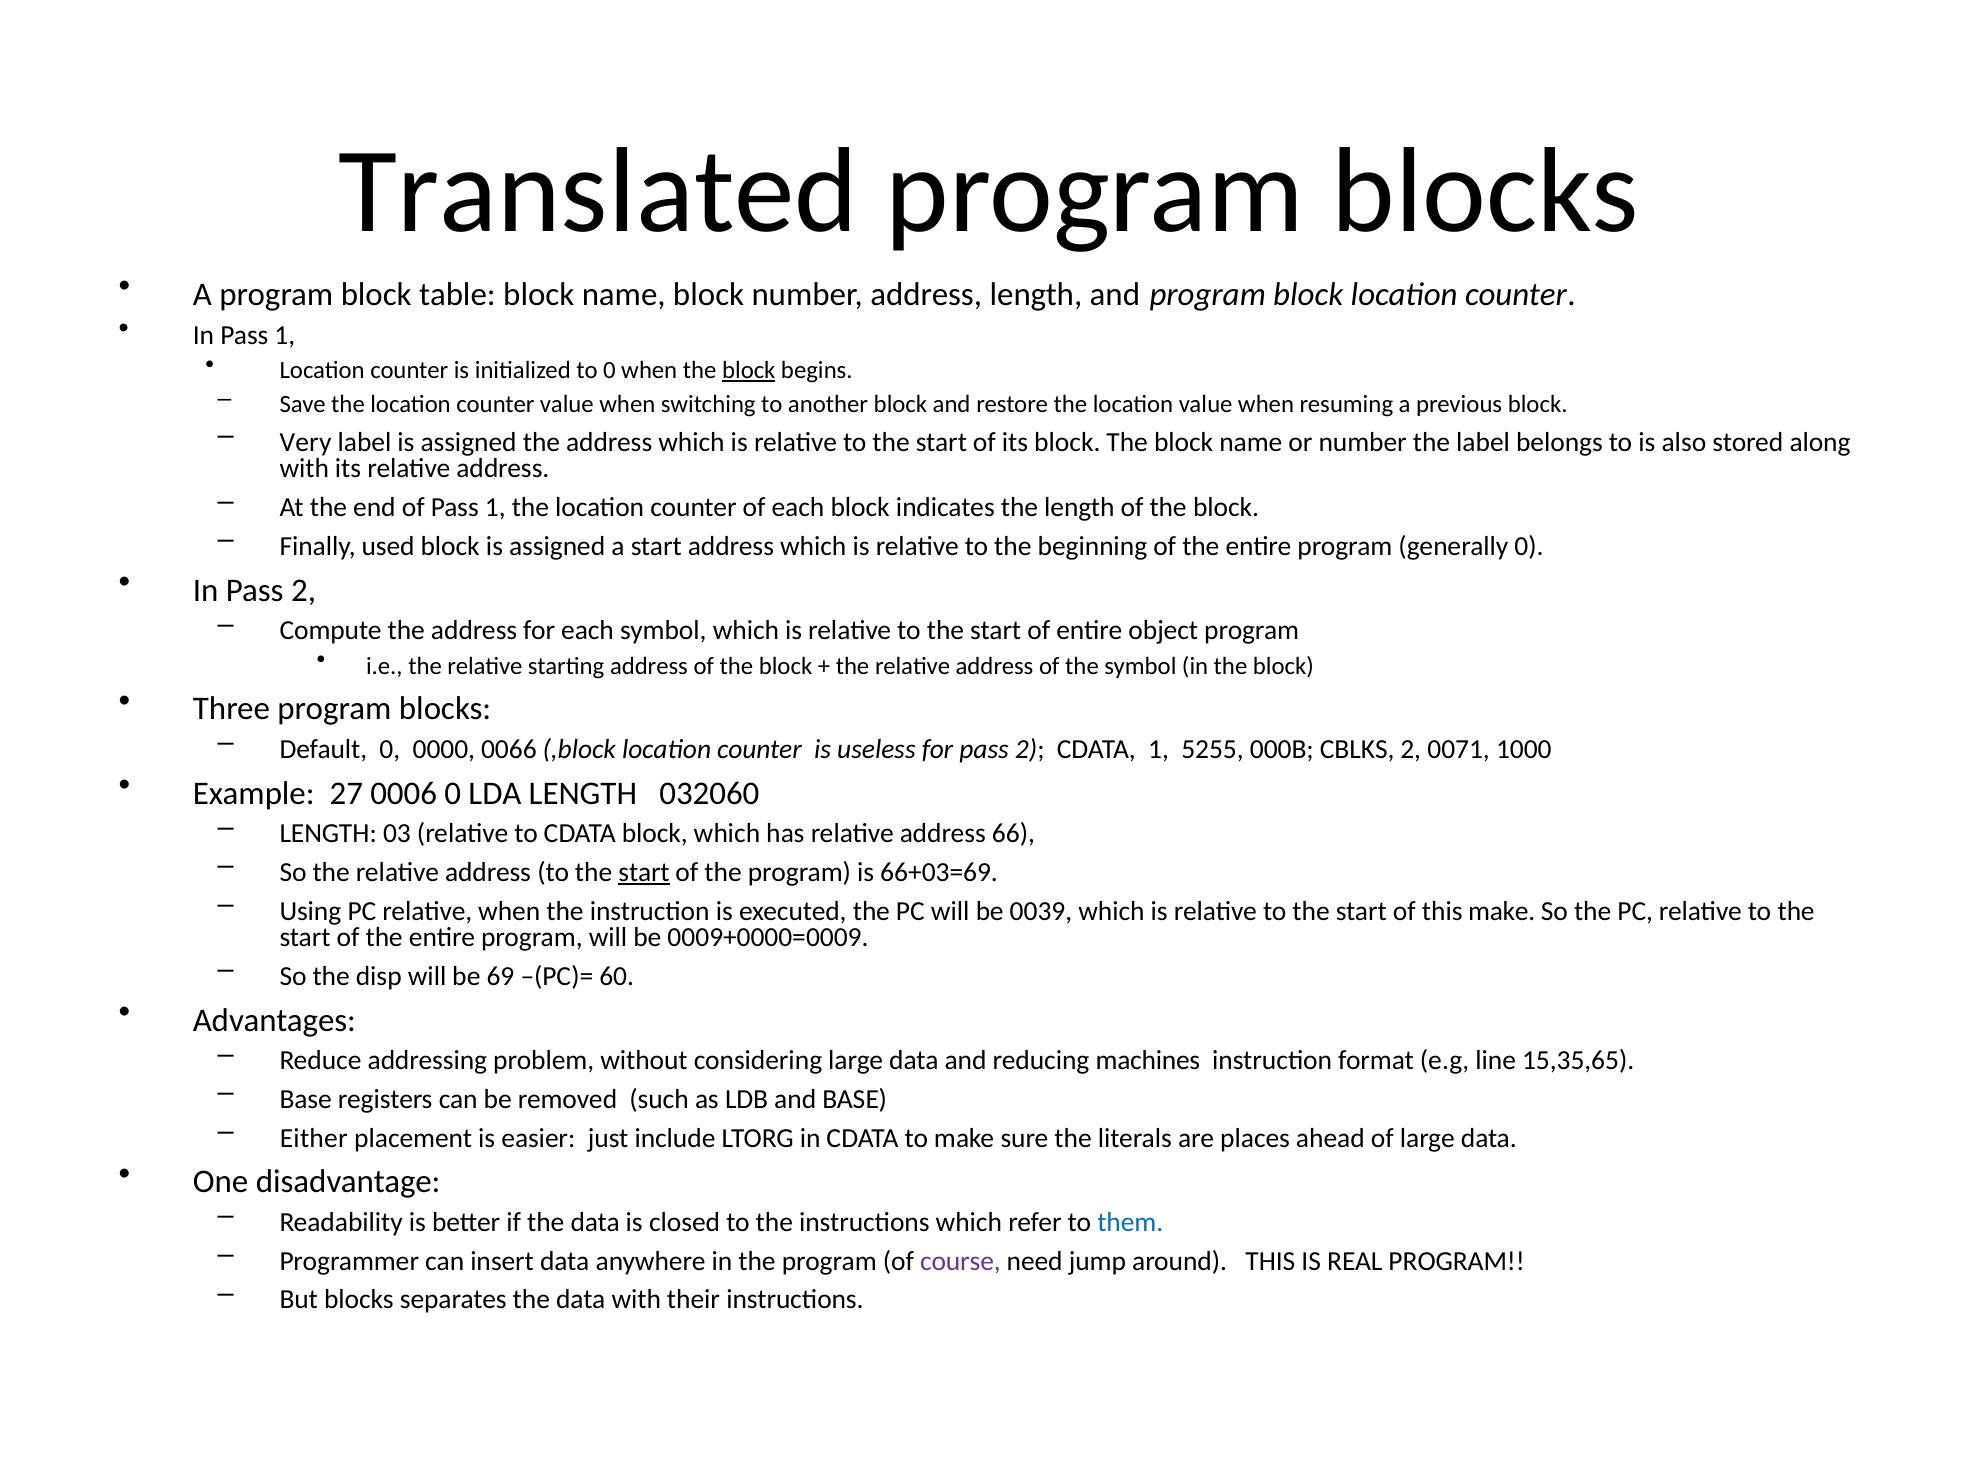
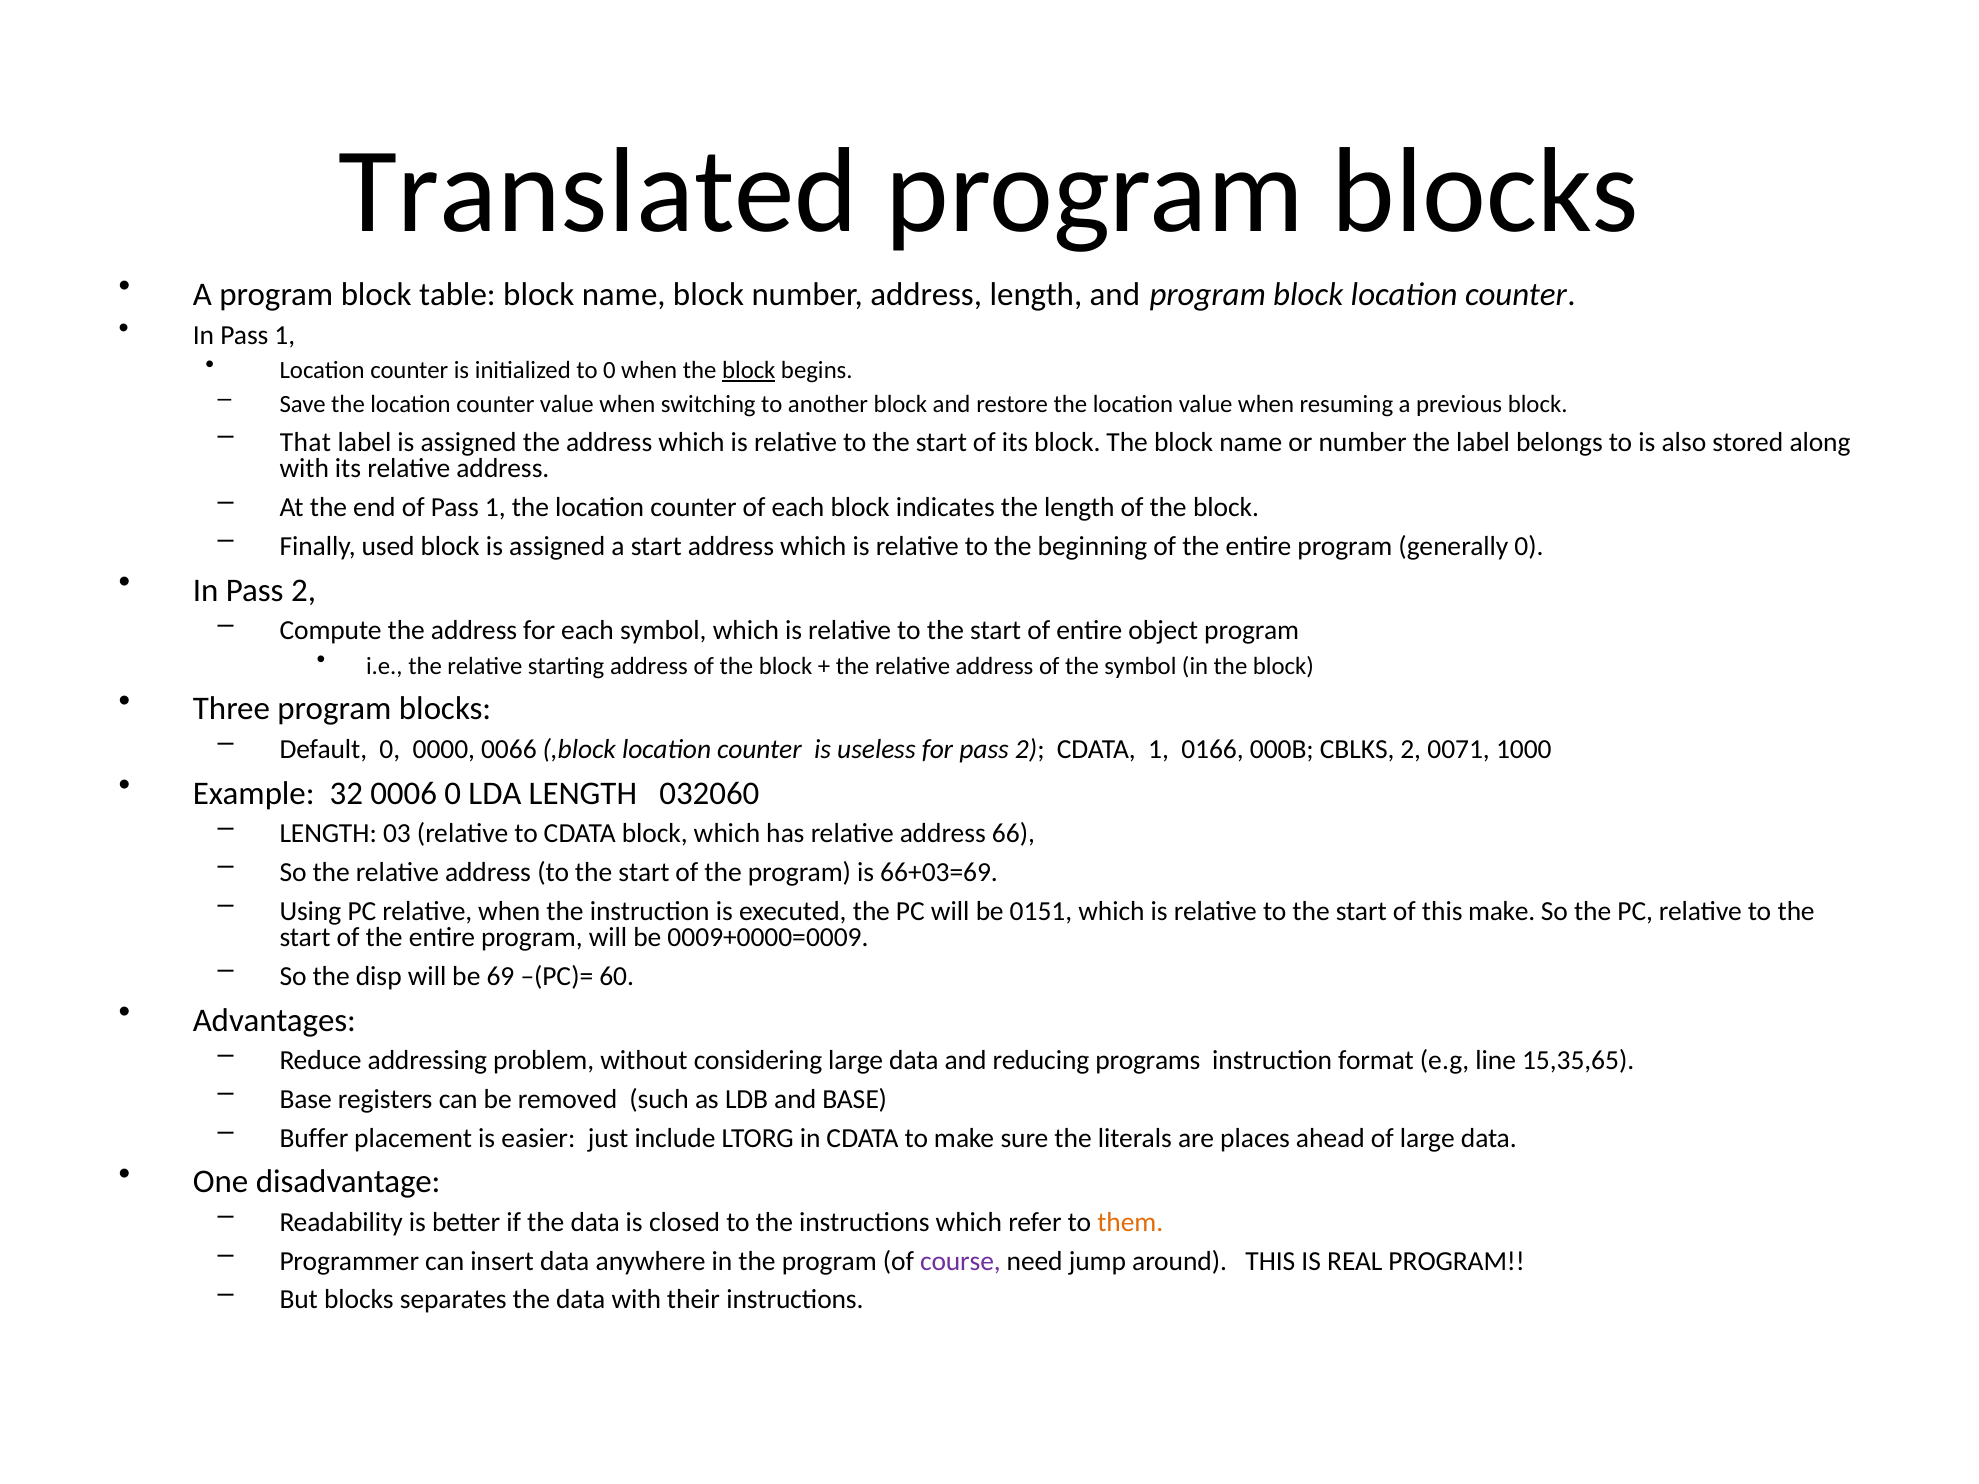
Very: Very -> That (305, 443)
5255: 5255 -> 0166 (1212, 749)
27: 27 -> 32 (346, 793)
start underline: present -> none (644, 873)
0039: 0039 -> 0151 (1041, 911)
machines: machines -> programs (1148, 1061)
Either: Either -> Buffer (314, 1138)
them colour: blue -> orange (1130, 1223)
